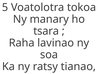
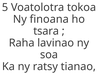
manary: manary -> finoana (49, 19)
